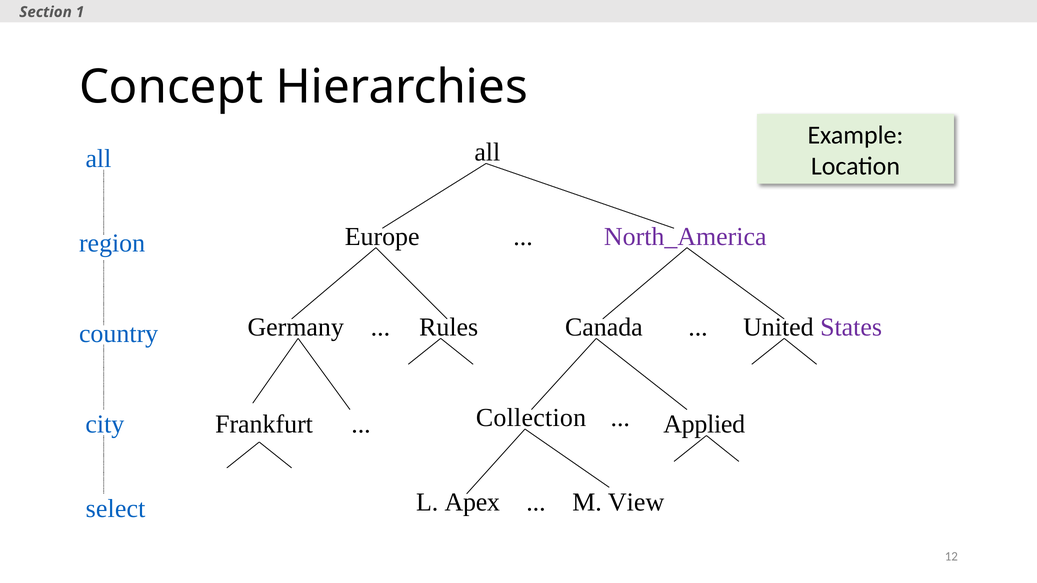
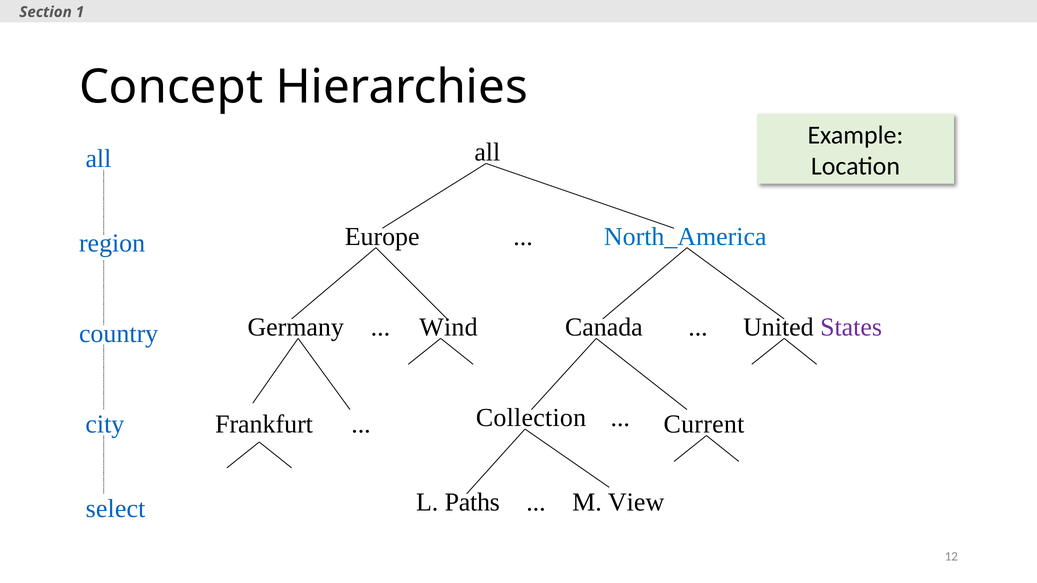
North_America colour: purple -> blue (685, 237)
Rules: Rules -> Wind (449, 327)
Applied: Applied -> Current (704, 425)
Apex: Apex -> Paths (472, 502)
